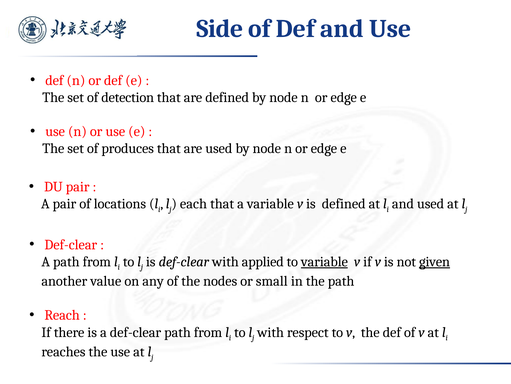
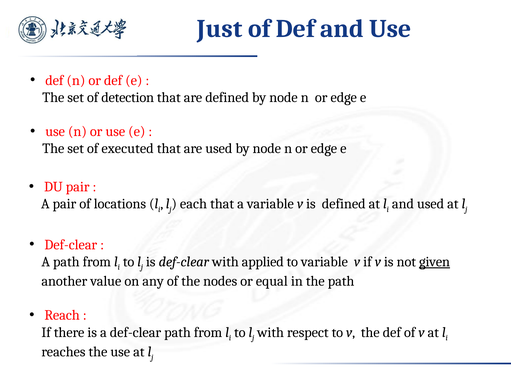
Side: Side -> Just (220, 29)
produces: produces -> executed (128, 148)
variable underline: present -> none (324, 261)
small: small -> equal (272, 281)
